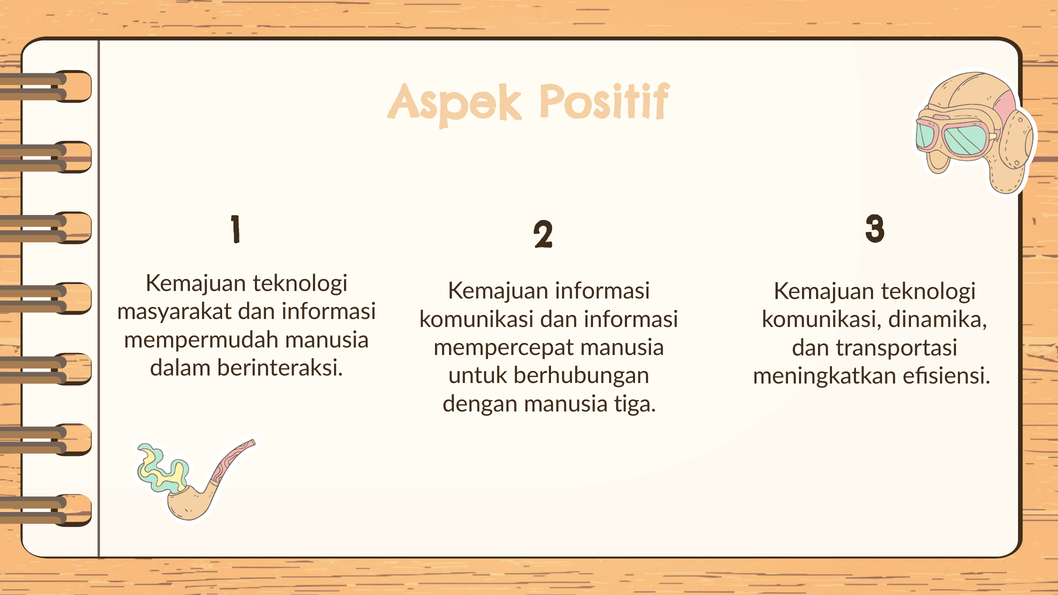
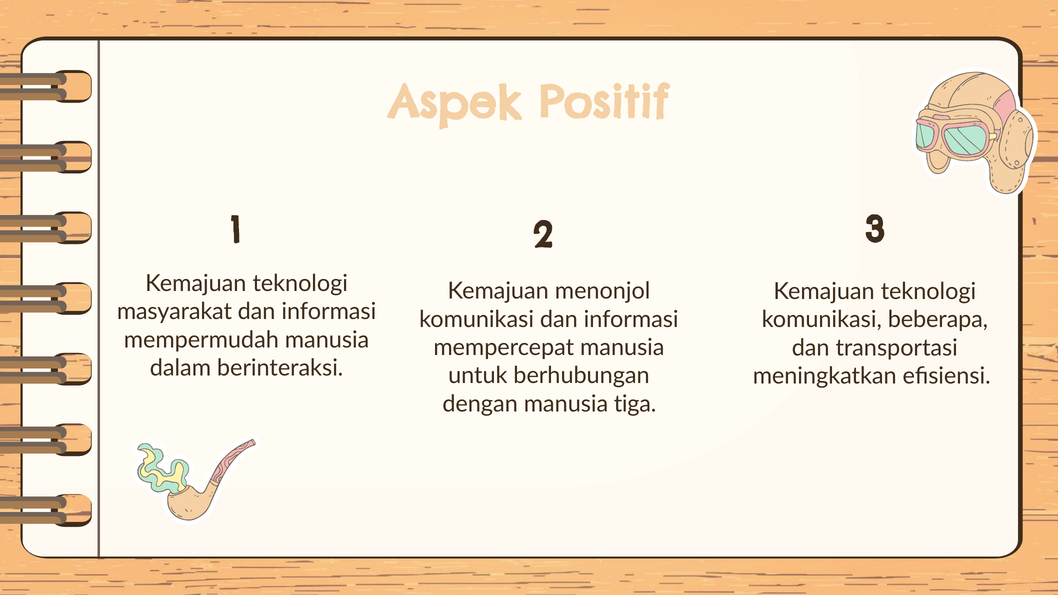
Kemajuan informasi: informasi -> menonjol (603, 291)
dinamika: dinamika -> beberapa (938, 320)
